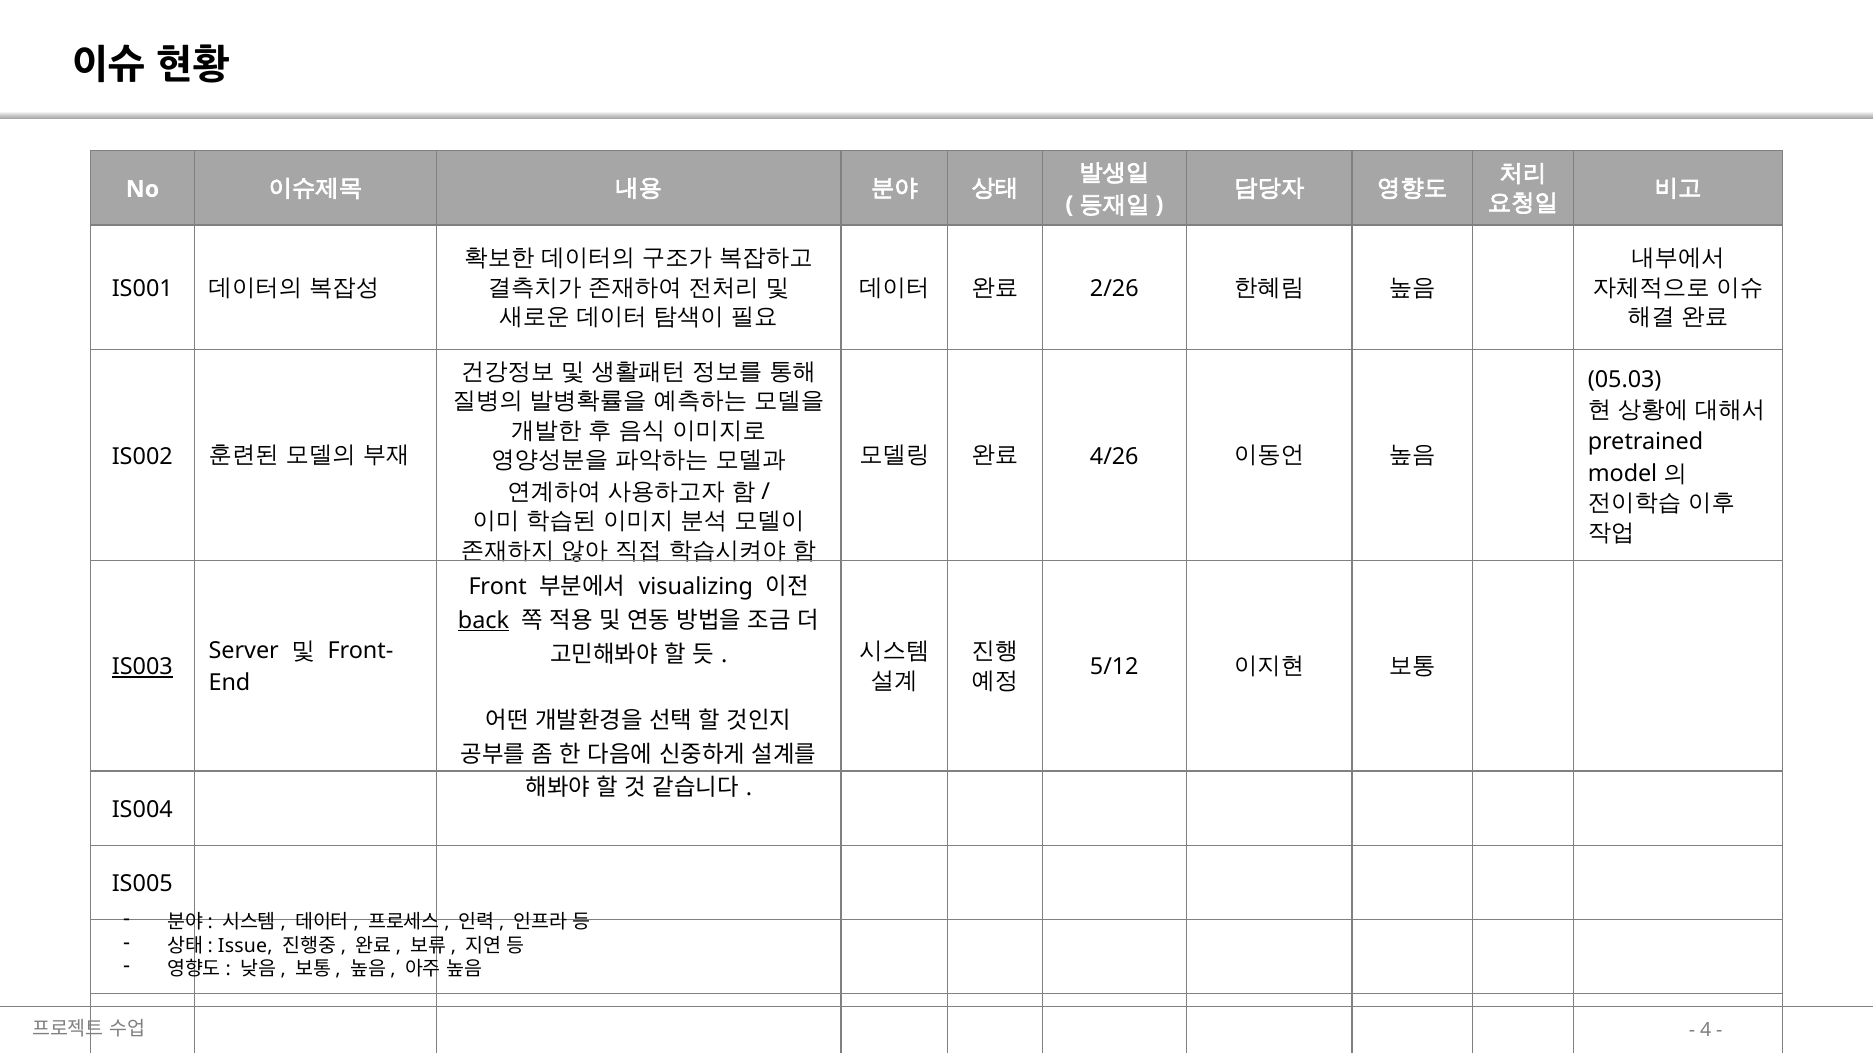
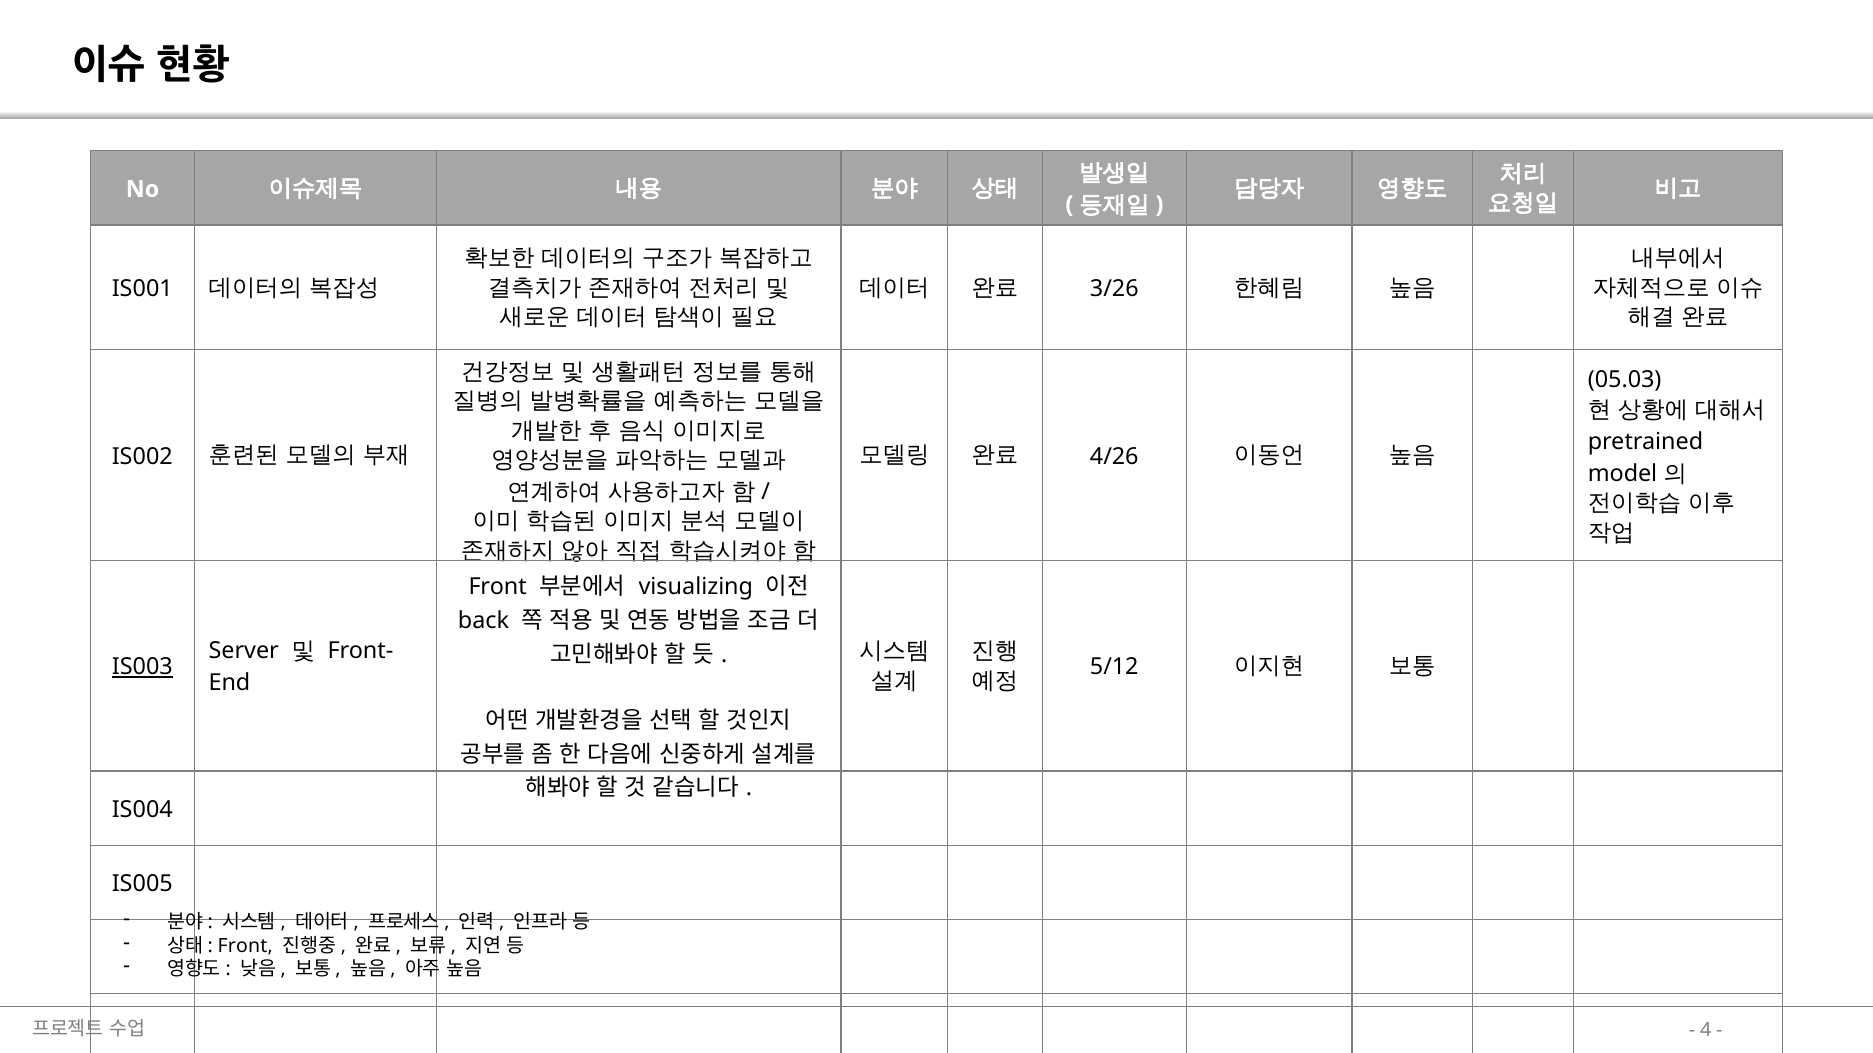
2/26: 2/26 -> 3/26 (1114, 289)
back underline: present -> none (484, 621)
Issue: Issue -> Front (245, 946)
